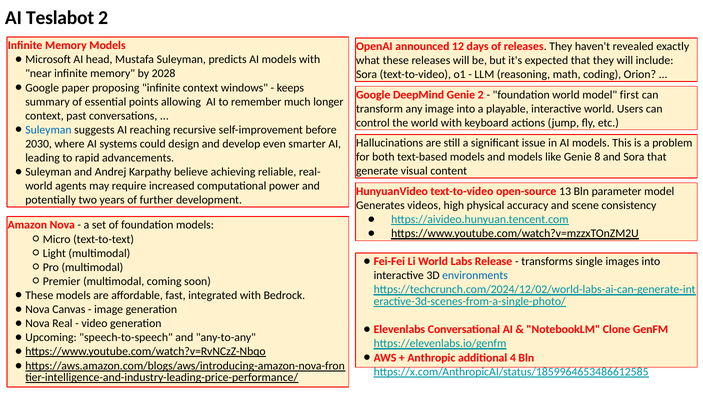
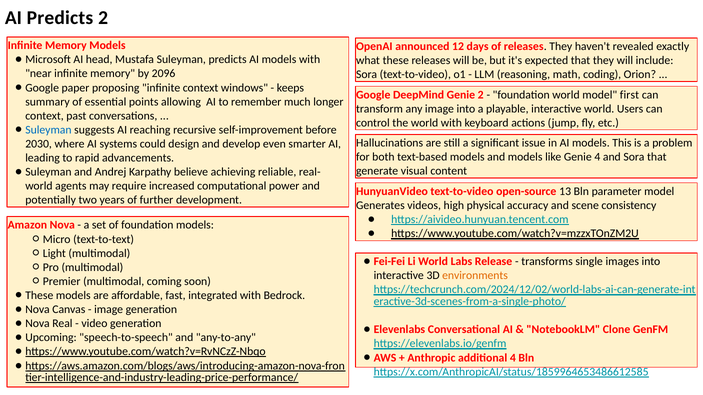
AI Teslabot: Teslabot -> Predicts (60, 18)
2028: 2028 -> 2096 (164, 74)
Genie 8: 8 -> 4 (597, 157)
environments colour: blue -> orange (475, 276)
